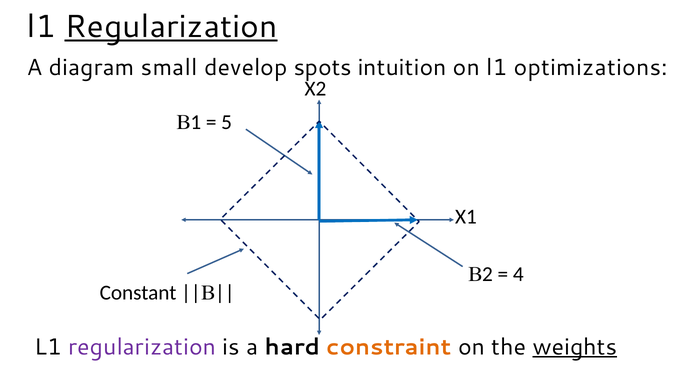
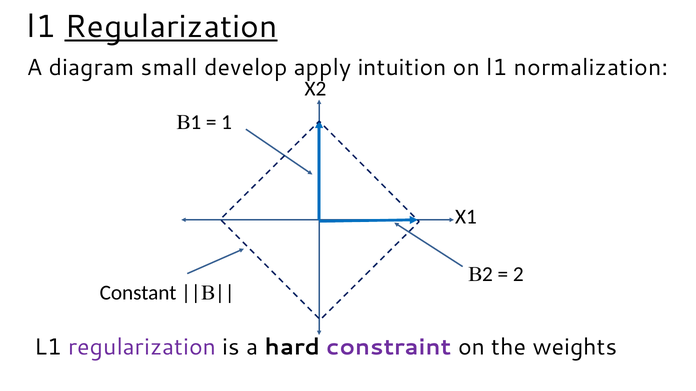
spots: spots -> apply (322, 68)
optimizations: optimizations -> normalization (591, 68)
5: 5 -> 1 (227, 123)
4: 4 -> 2 (518, 275)
constraint colour: orange -> purple (389, 347)
weights underline: present -> none (575, 347)
